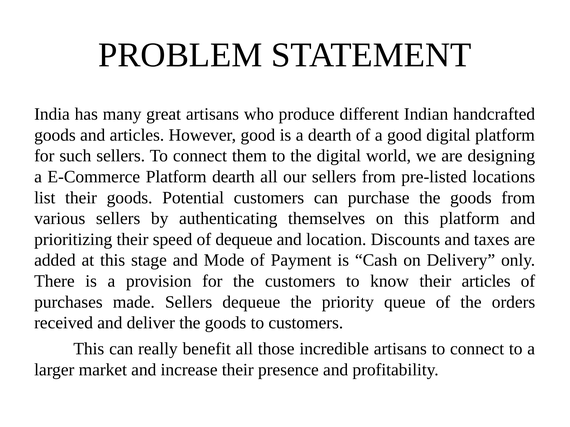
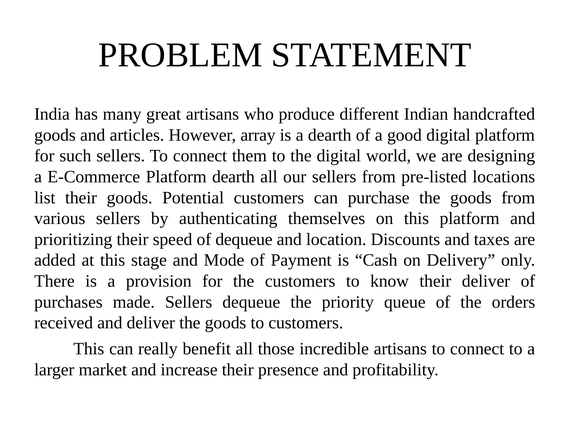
However good: good -> array (258, 135)
their articles: articles -> deliver (486, 281)
